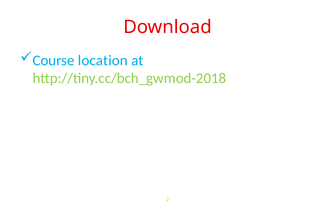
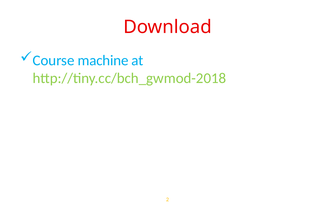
location: location -> machine (103, 61)
